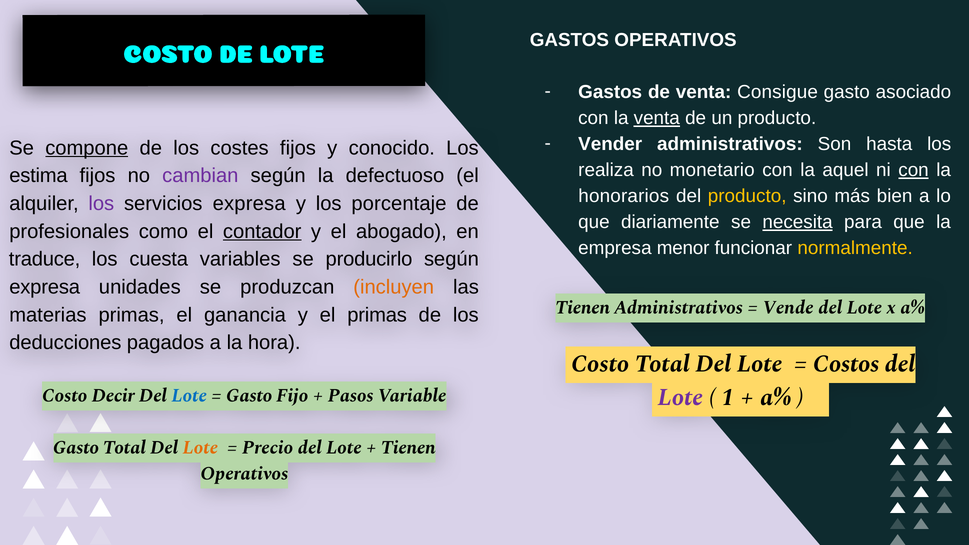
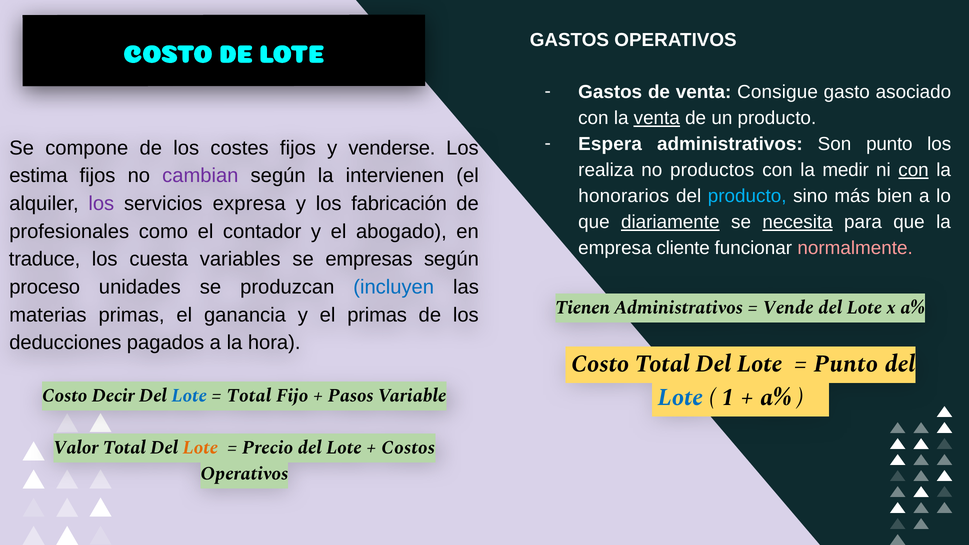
Vender: Vender -> Espera (610, 144)
Son hasta: hasta -> punto (889, 144)
compone underline: present -> none (87, 148)
conocido: conocido -> venderse (392, 148)
monetario: monetario -> productos (712, 170)
aquel: aquel -> medir (846, 170)
defectuoso: defectuoso -> intervienen (395, 176)
producto colour: yellow -> light blue (747, 196)
porcentaje: porcentaje -> fabricación (399, 204)
diariamente underline: none -> present (670, 222)
contador underline: present -> none (262, 231)
menor: menor -> cliente (683, 248)
normalmente colour: yellow -> pink (855, 248)
producirlo: producirlo -> empresas (369, 259)
expresa: expresa -> proceso (45, 287)
incluyen colour: orange -> blue (394, 287)
Costos: Costos -> Punto (846, 364)
Gasto: Gasto -> Total (249, 395)
Lote colour: purple -> blue (680, 397)
Gasto: Gasto -> Valor (76, 447)
Tienen: Tienen -> Costos (408, 447)
